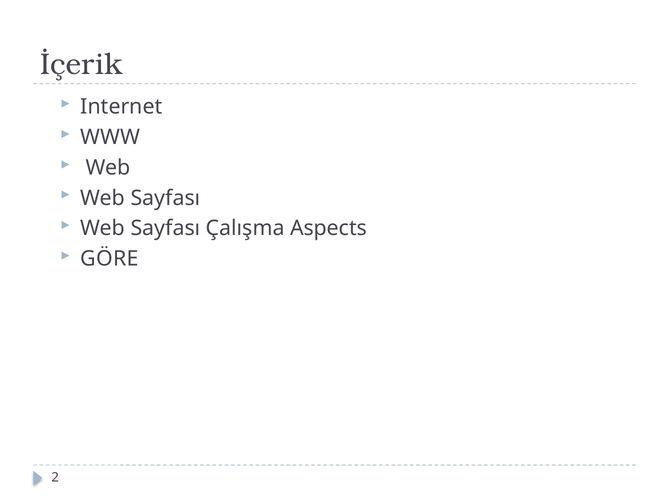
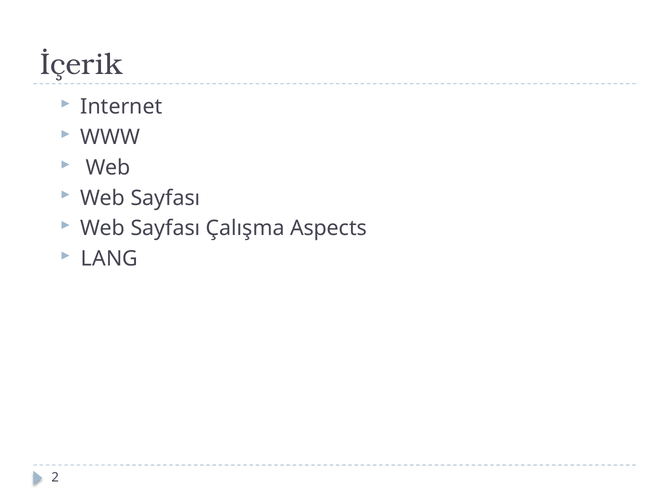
GÖRE: GÖRE -> LANG (109, 259)
